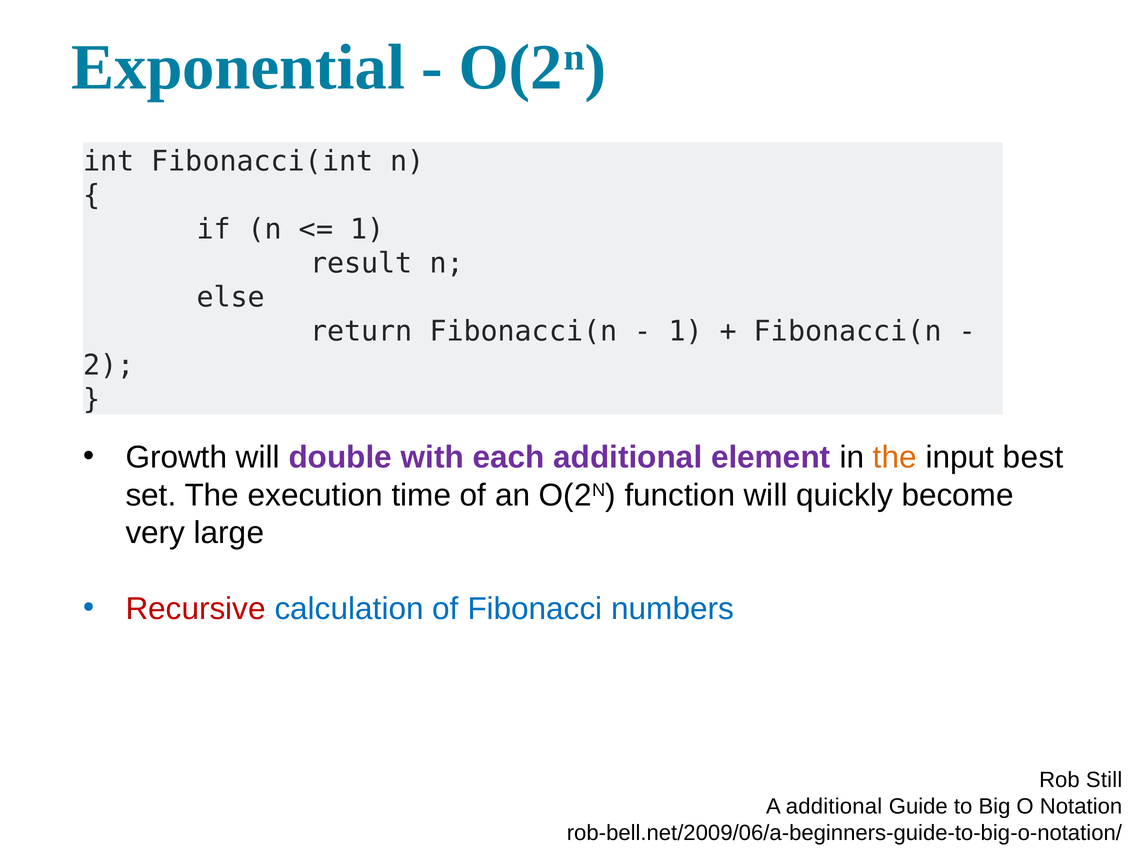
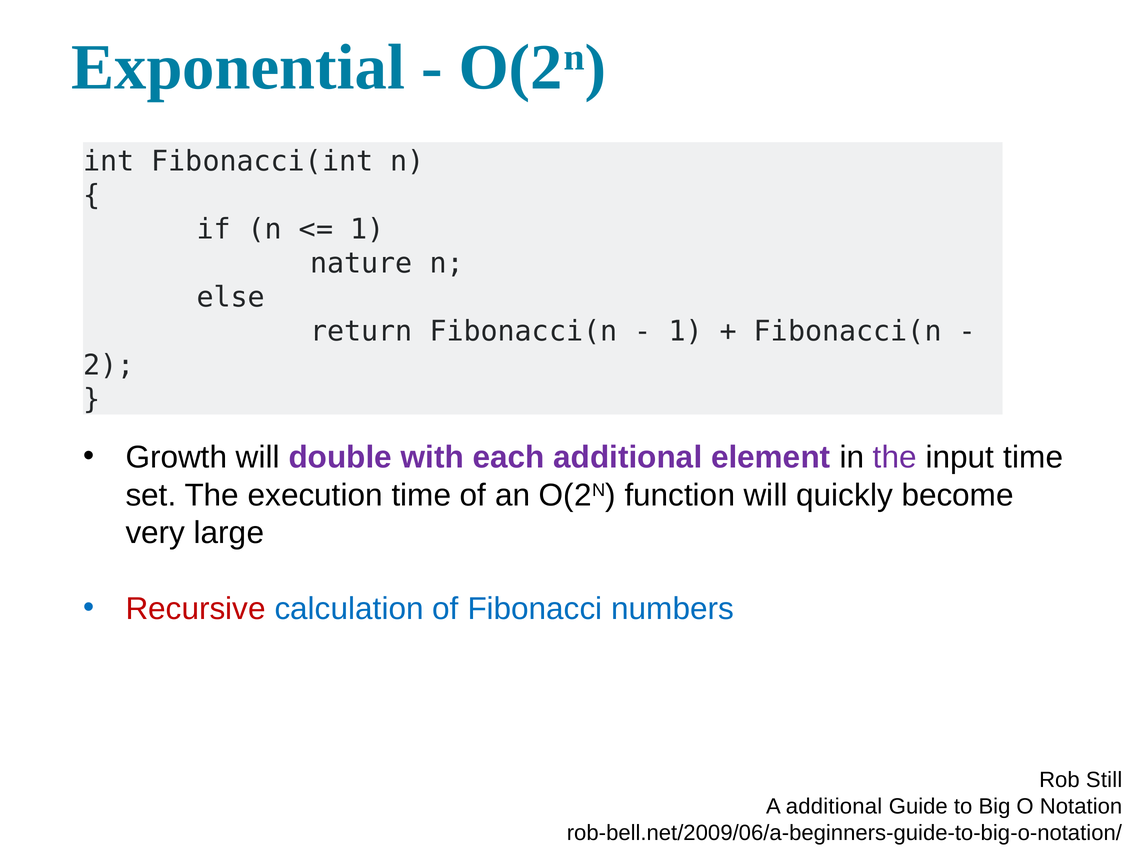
result: result -> nature (361, 263)
the colour: orange -> purple (895, 457)
input best: best -> time (1033, 457)
